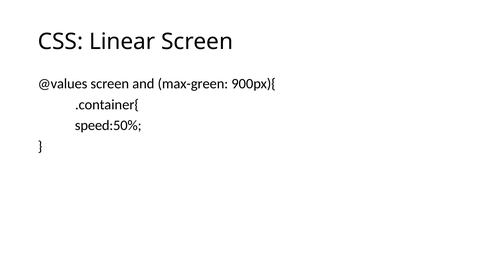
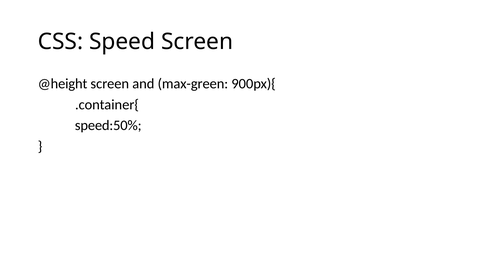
Linear: Linear -> Speed (122, 42)
@values: @values -> @height (63, 84)
